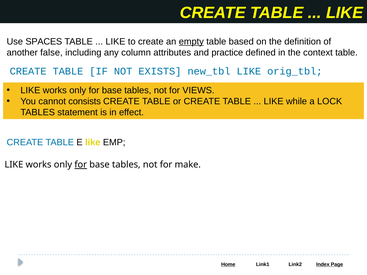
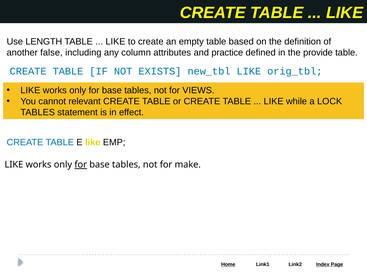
SPACES: SPACES -> LENGTH (44, 42)
empty underline: present -> none (191, 42)
context: context -> provide (318, 53)
consists: consists -> relevant (85, 102)
